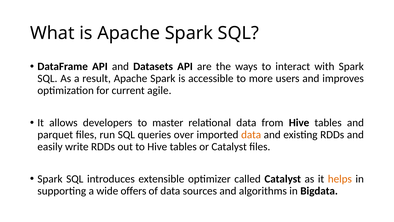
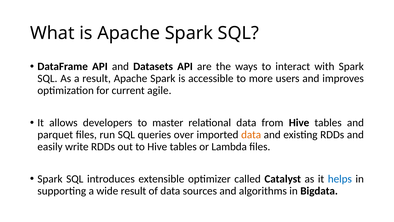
or Catalyst: Catalyst -> Lambda (229, 146)
helps colour: orange -> blue (340, 179)
wide offers: offers -> result (133, 191)
